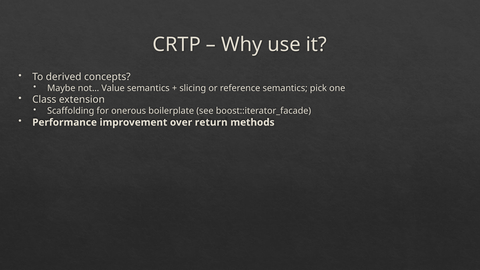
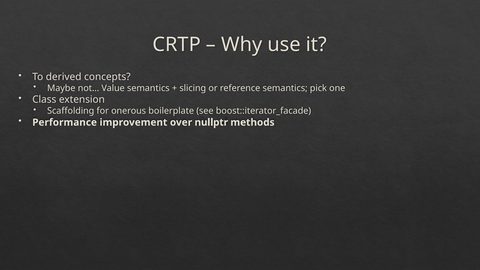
return: return -> nullptr (211, 122)
